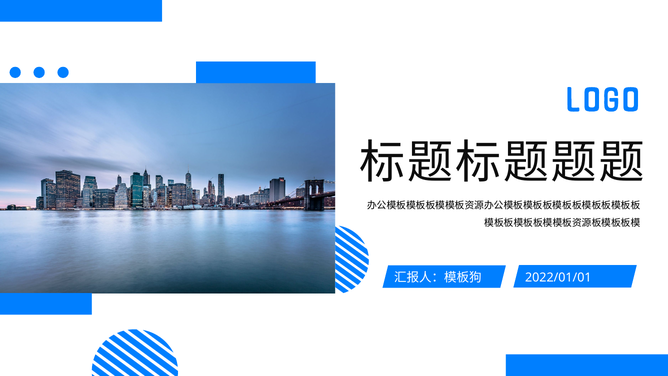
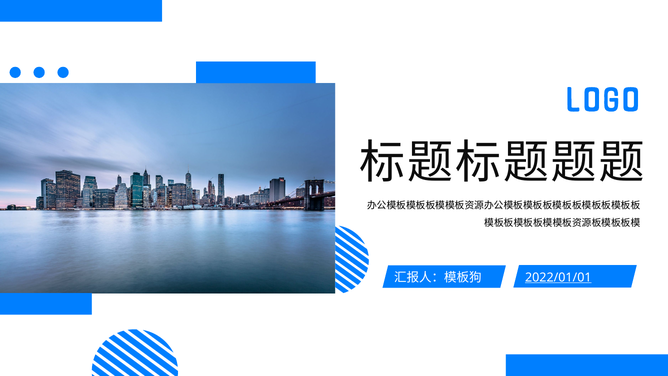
2022/01/01 underline: none -> present (558, 277)
